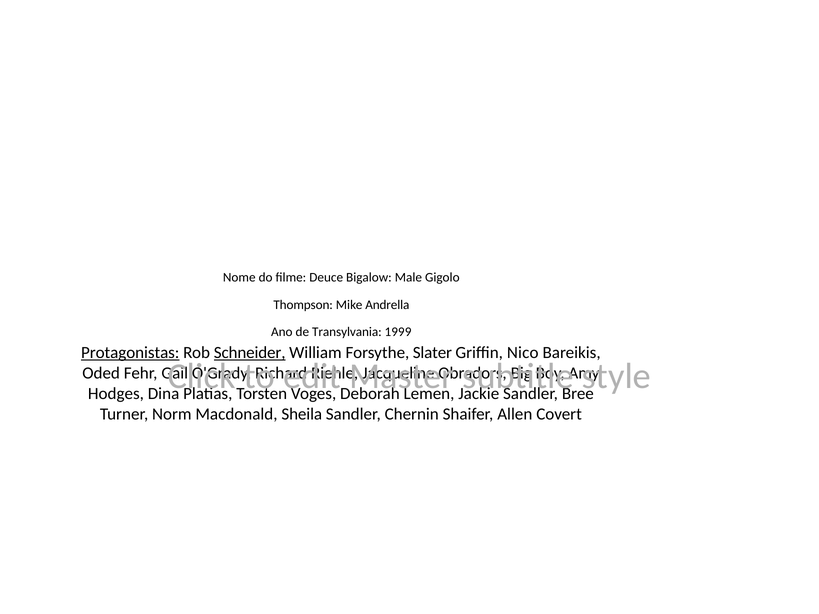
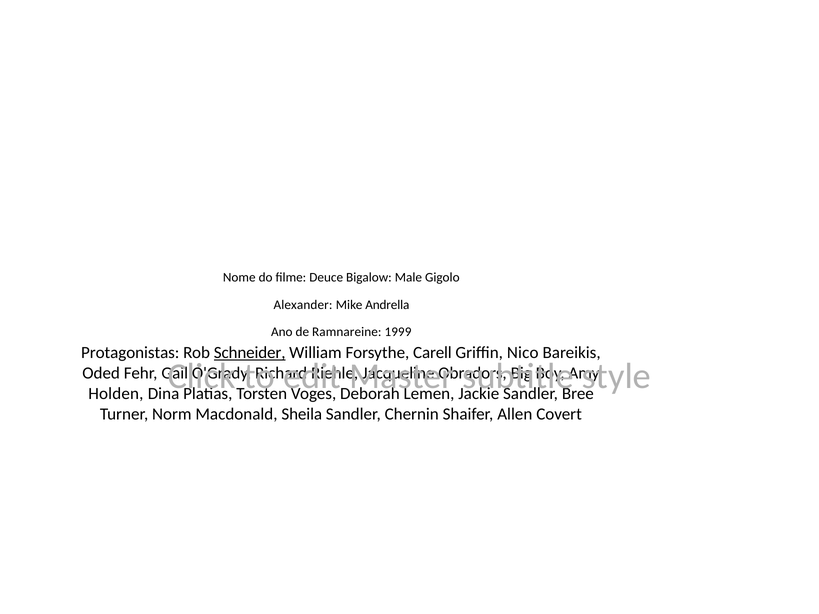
Thompson: Thompson -> Alexander (303, 305)
Transylvania: Transylvania -> Ramnareine (347, 332)
Protagonistas underline: present -> none (130, 353)
Slater: Slater -> Carell (432, 353)
Hodges: Hodges -> Holden (116, 394)
